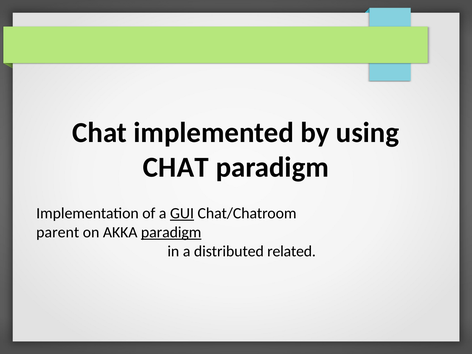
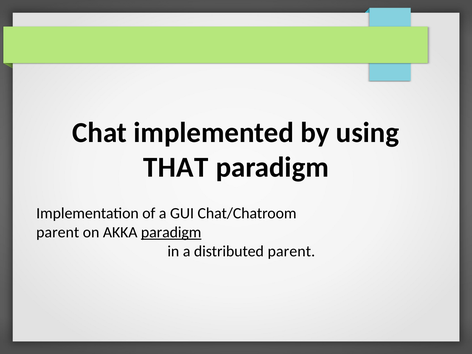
CHAT: CHAT -> THAT (176, 167)
GUI underline: present -> none (182, 213)
distributed related: related -> parent (291, 251)
